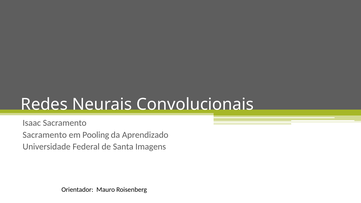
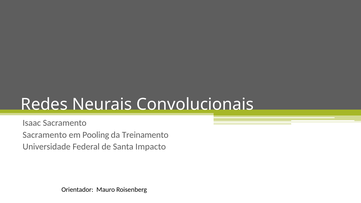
Aprendizado: Aprendizado -> Treinamento (145, 135)
Imagens: Imagens -> Impacto (151, 147)
